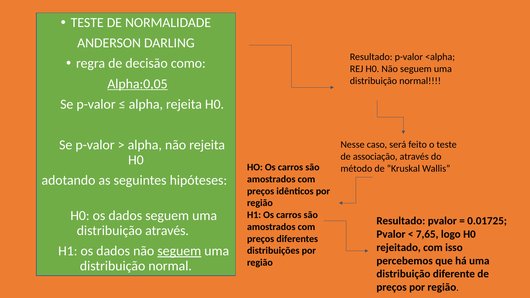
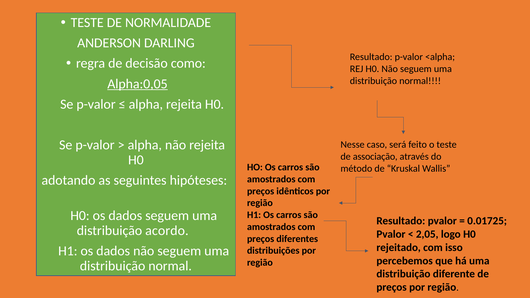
distribuição através: através -> acordo (167, 231)
7,65: 7,65 -> 2,05 (427, 234)
seguem underline: present -> none (179, 251)
